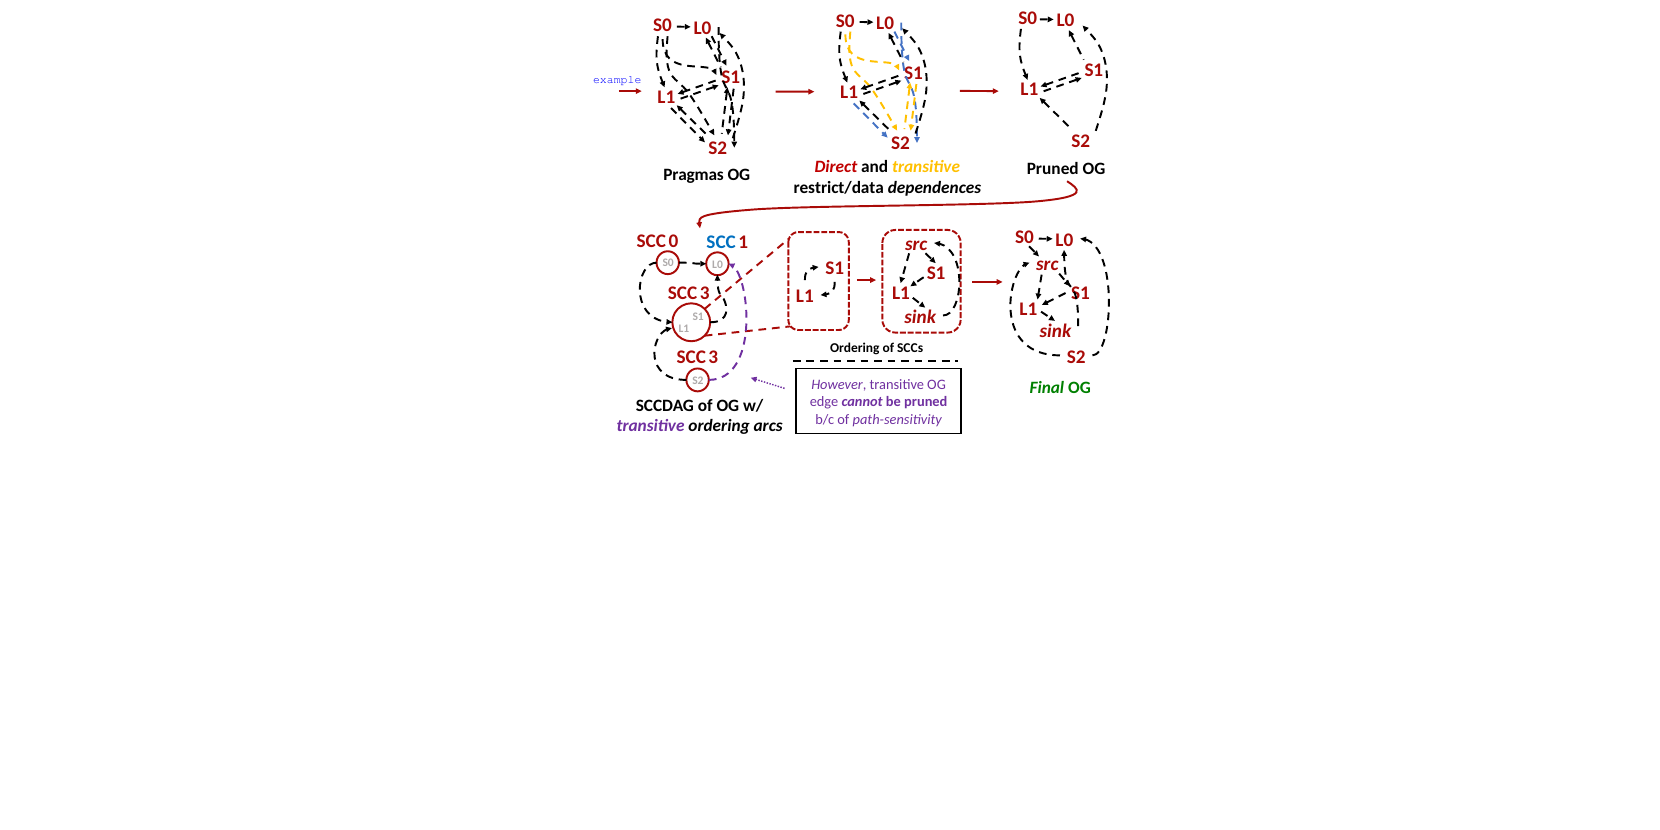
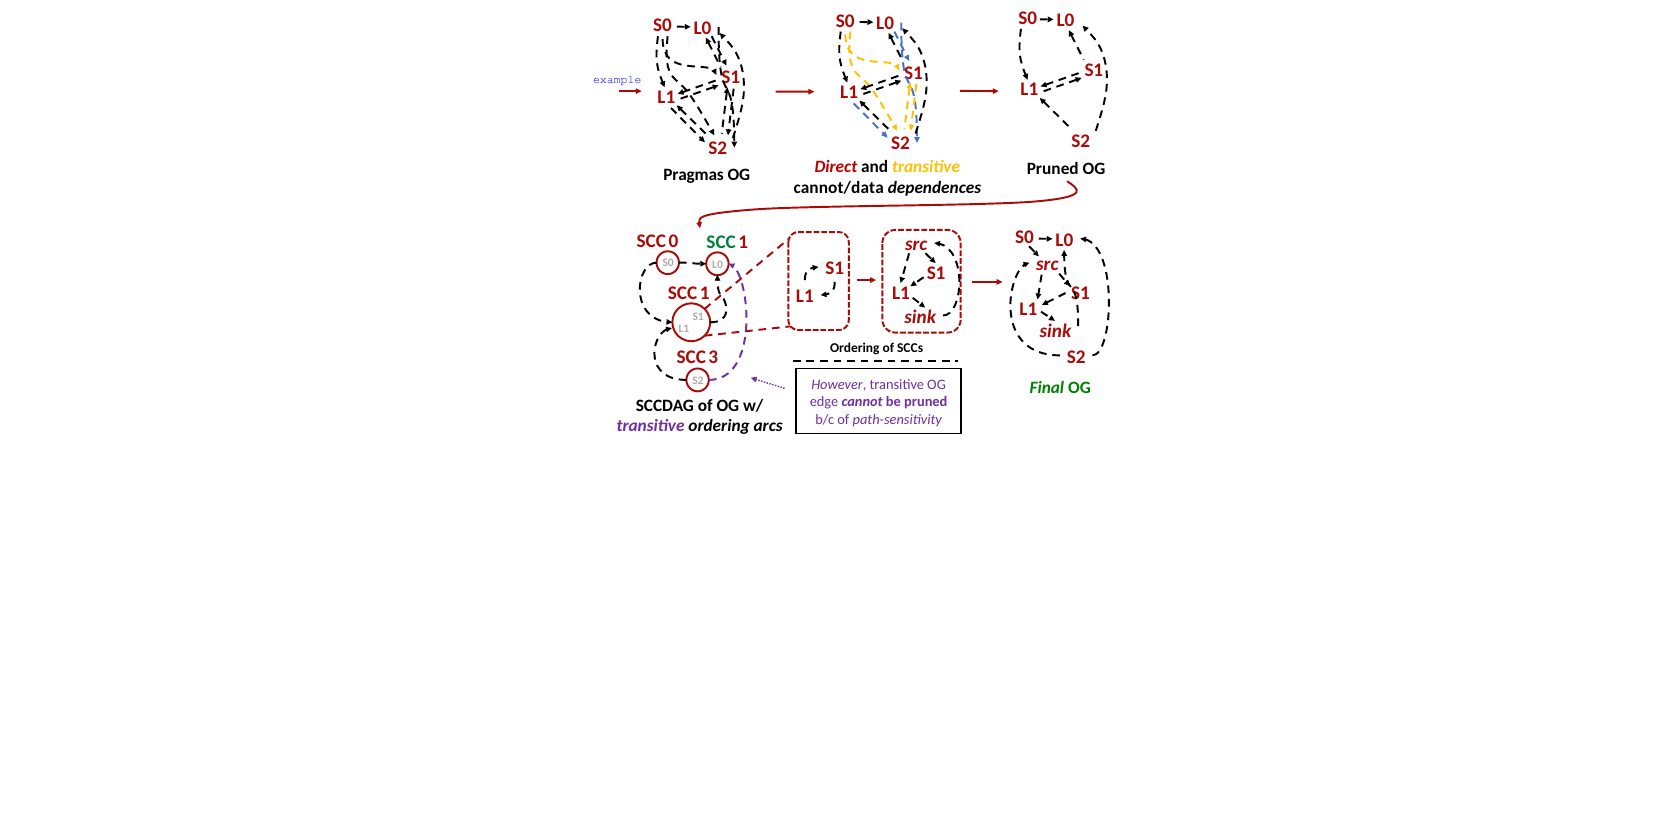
restrict/data: restrict/data -> cannot/data (839, 188)
SCC colour: blue -> green (721, 242)
3: 3 -> 1 (705, 294)
